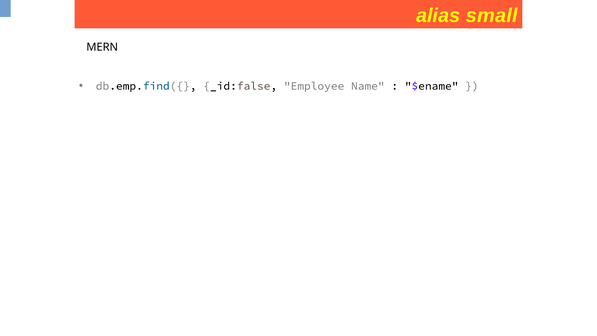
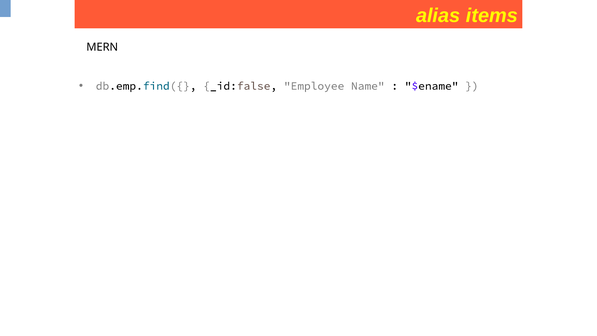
small: small -> items (492, 16)
